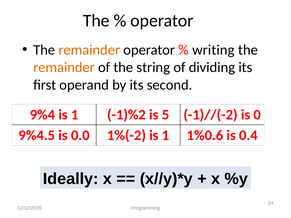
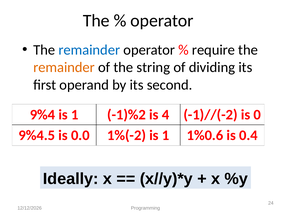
remainder colour: orange -> blue (89, 50)
writing: writing -> require (213, 50)
5: 5 -> 4 (166, 115)
